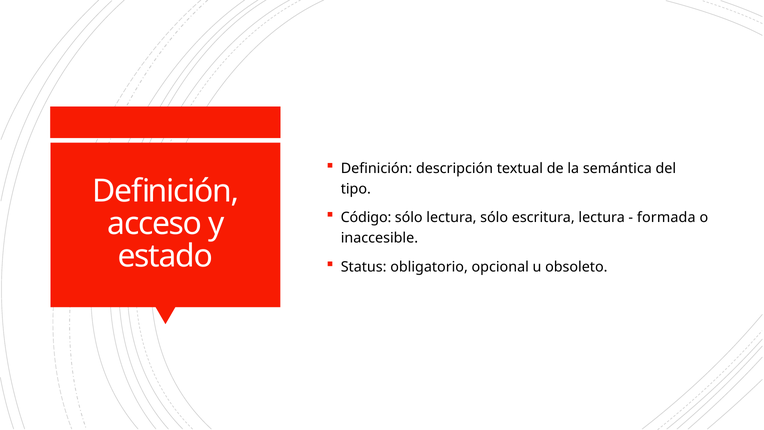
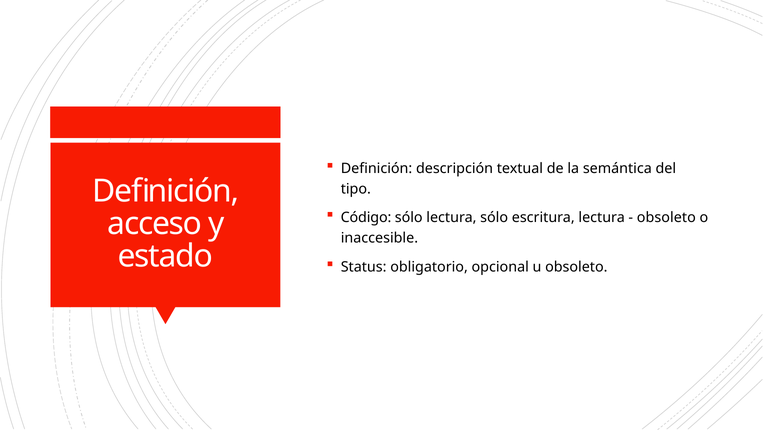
formada: formada -> obsoleto (666, 217)
